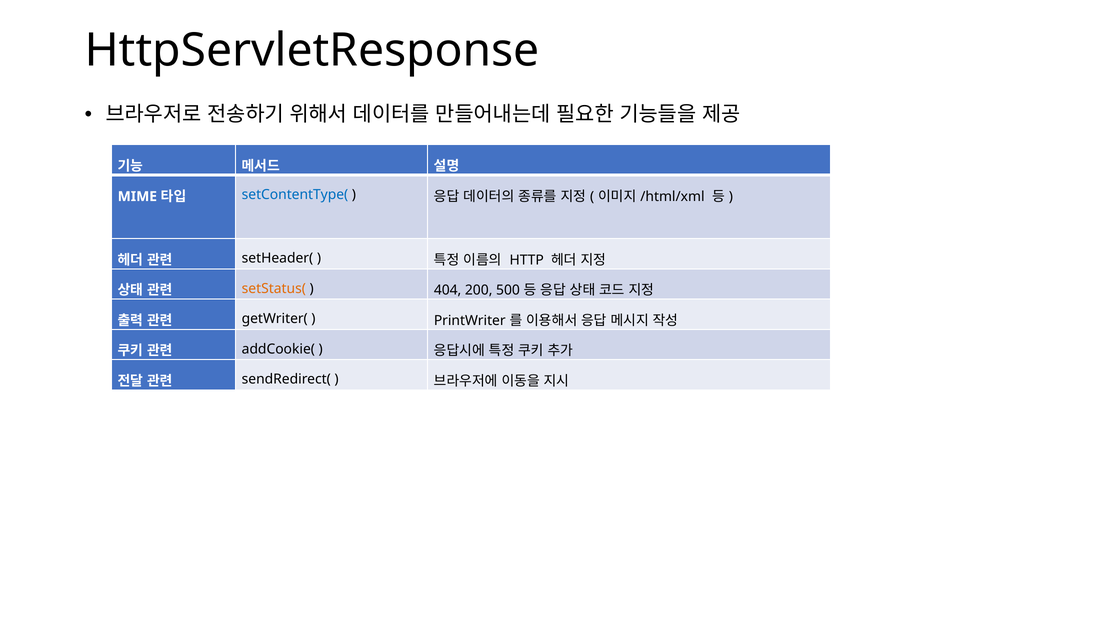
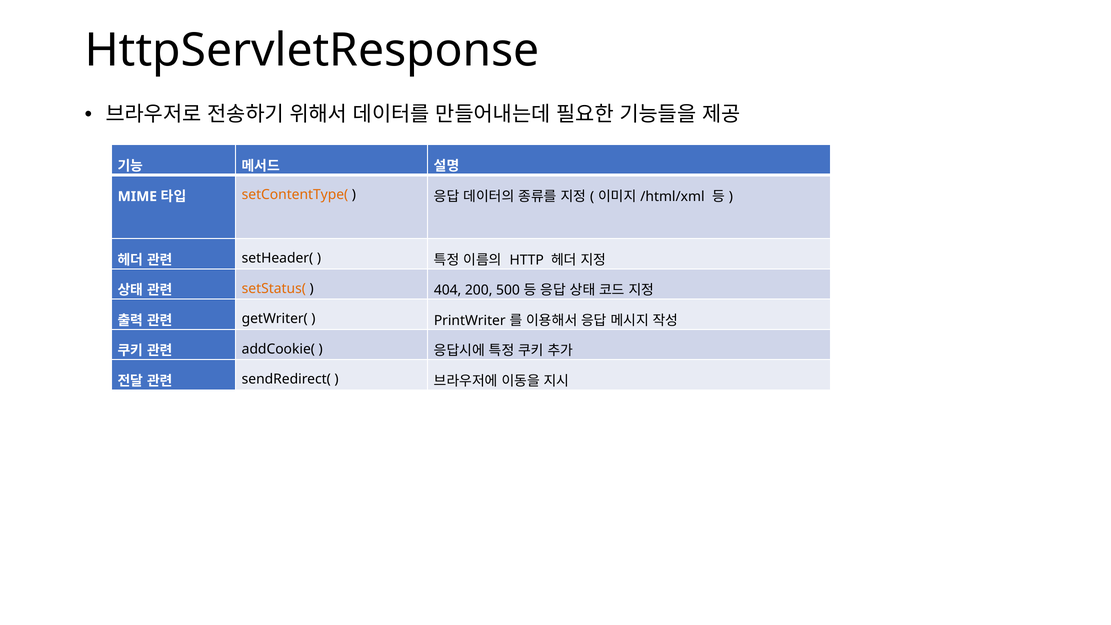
setContentType( colour: blue -> orange (295, 195)
